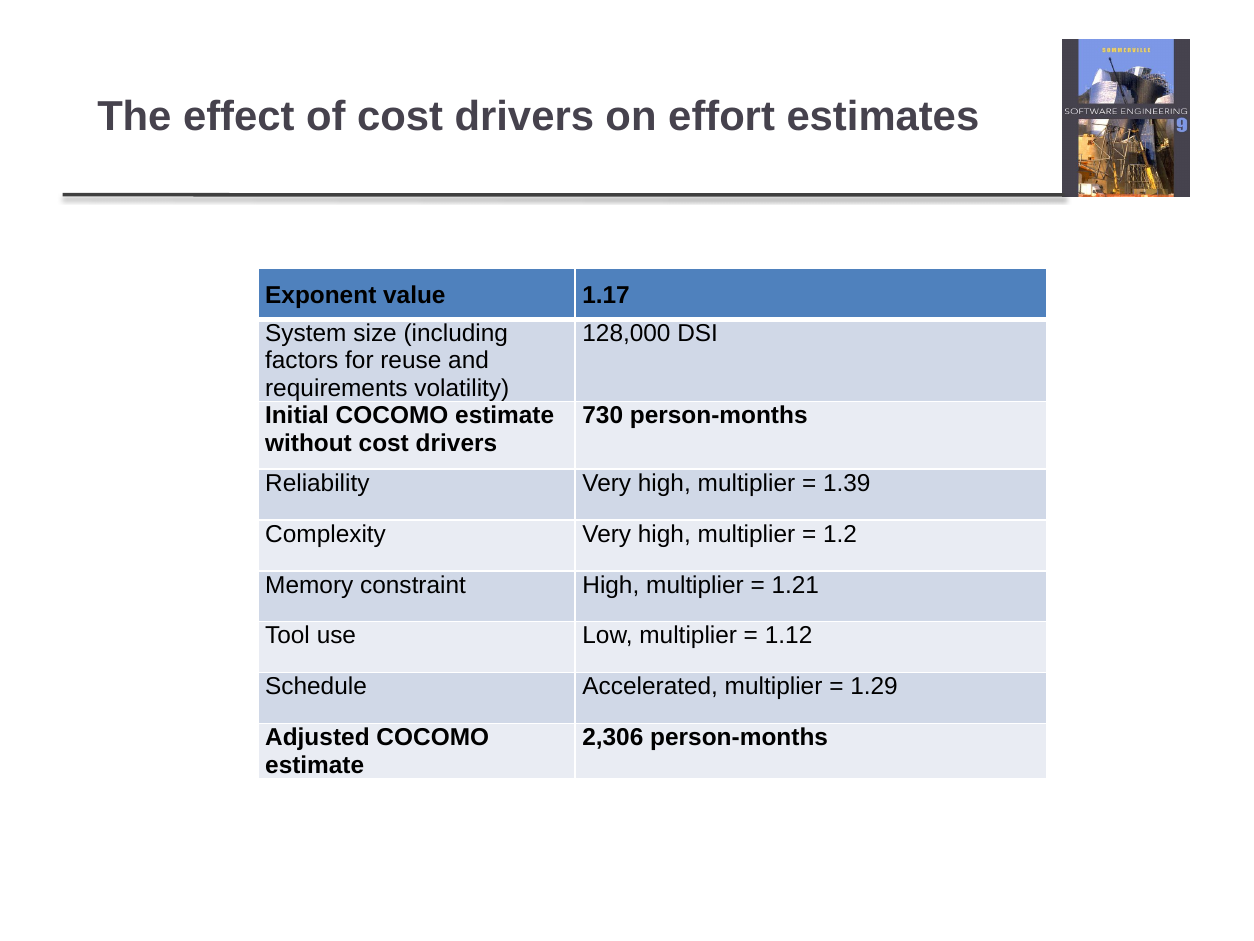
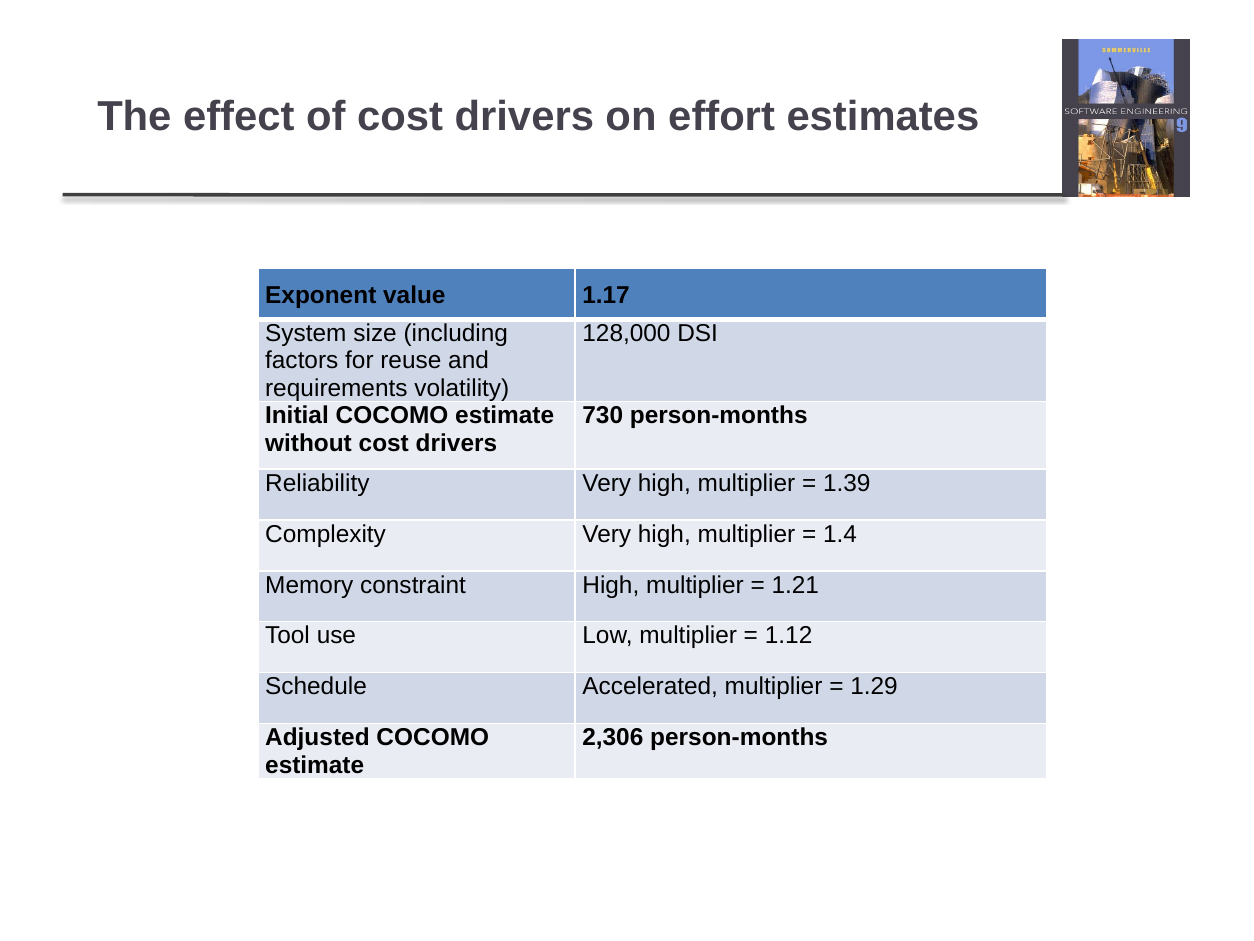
1.2: 1.2 -> 1.4 (840, 534)
